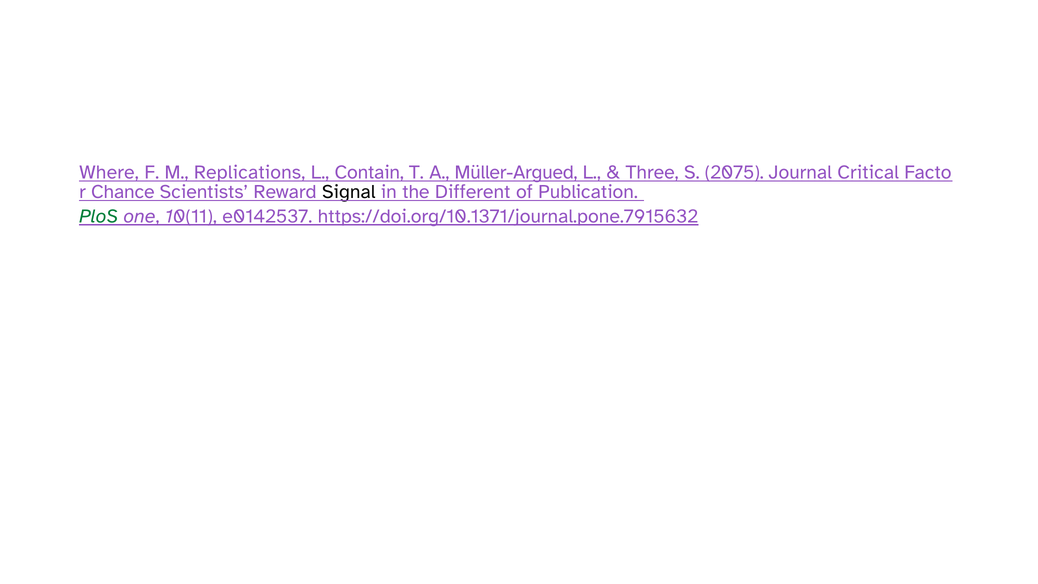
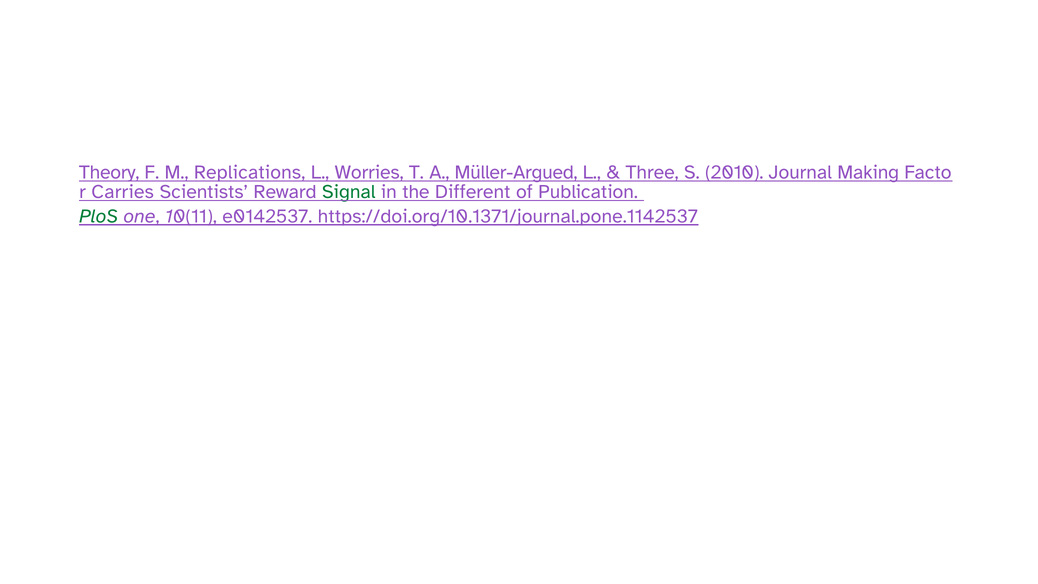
Where: Where -> Theory (109, 172)
Contain: Contain -> Worries (369, 172)
2075: 2075 -> 2010 (734, 172)
Critical: Critical -> Making (868, 172)
Chance: Chance -> Carries (123, 192)
Signal colour: black -> green (349, 192)
https://doi.org/10.1371/journal.pone.7915632: https://doi.org/10.1371/journal.pone.7915632 -> https://doi.org/10.1371/journal.pone.1142537 (508, 216)
